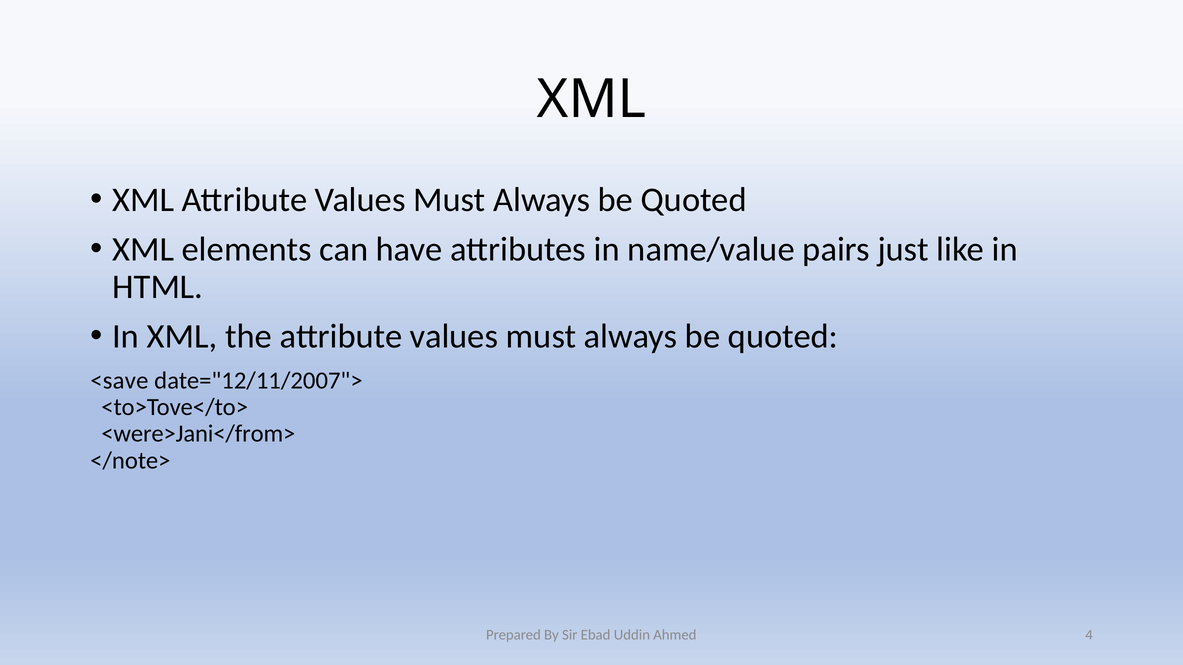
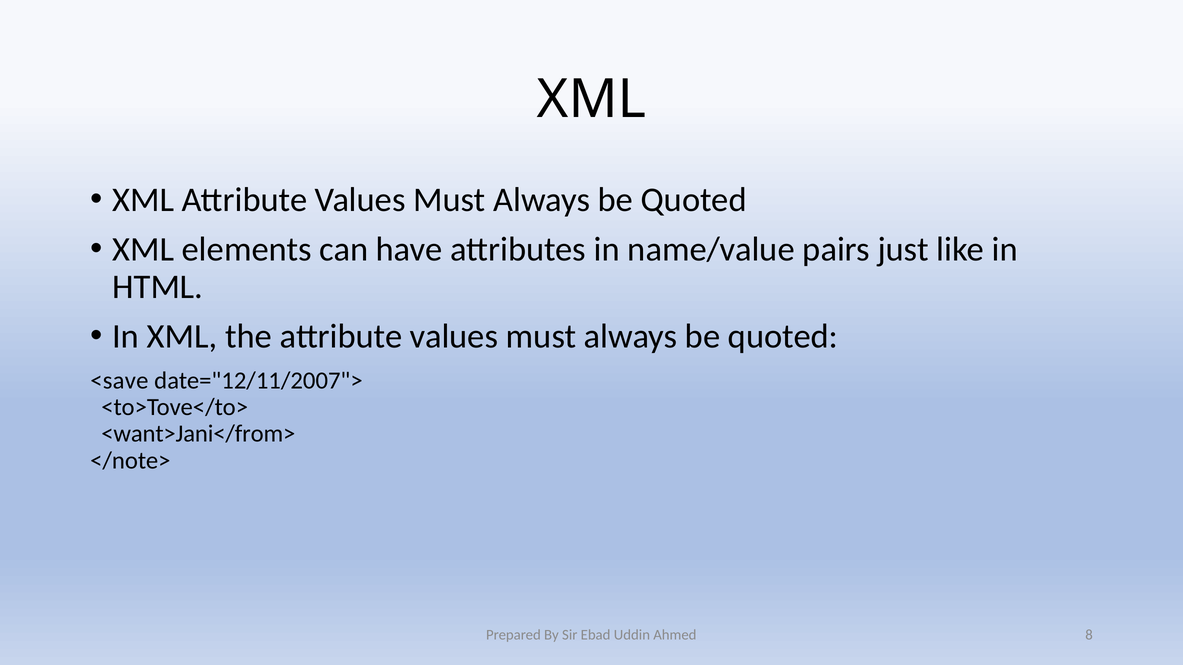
<were>Jani</from>: <were>Jani</from> -> <want>Jani</from> (198, 434)
4: 4 -> 8 (1089, 635)
